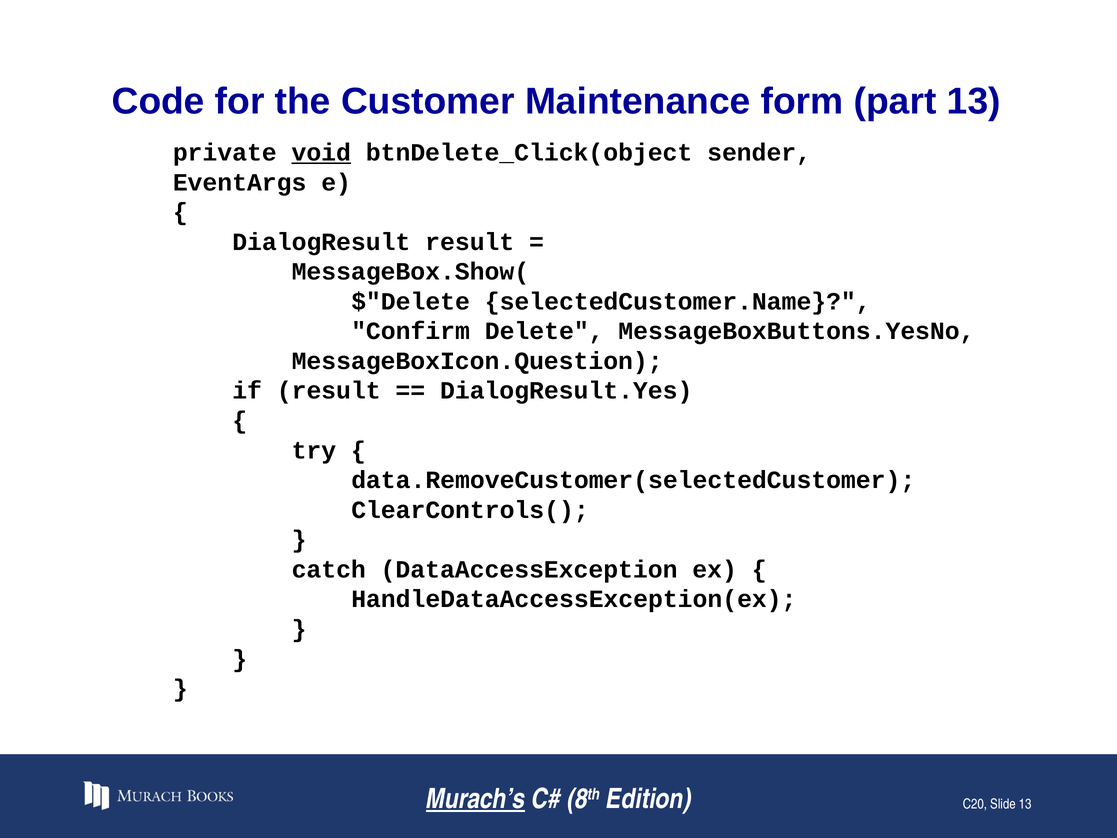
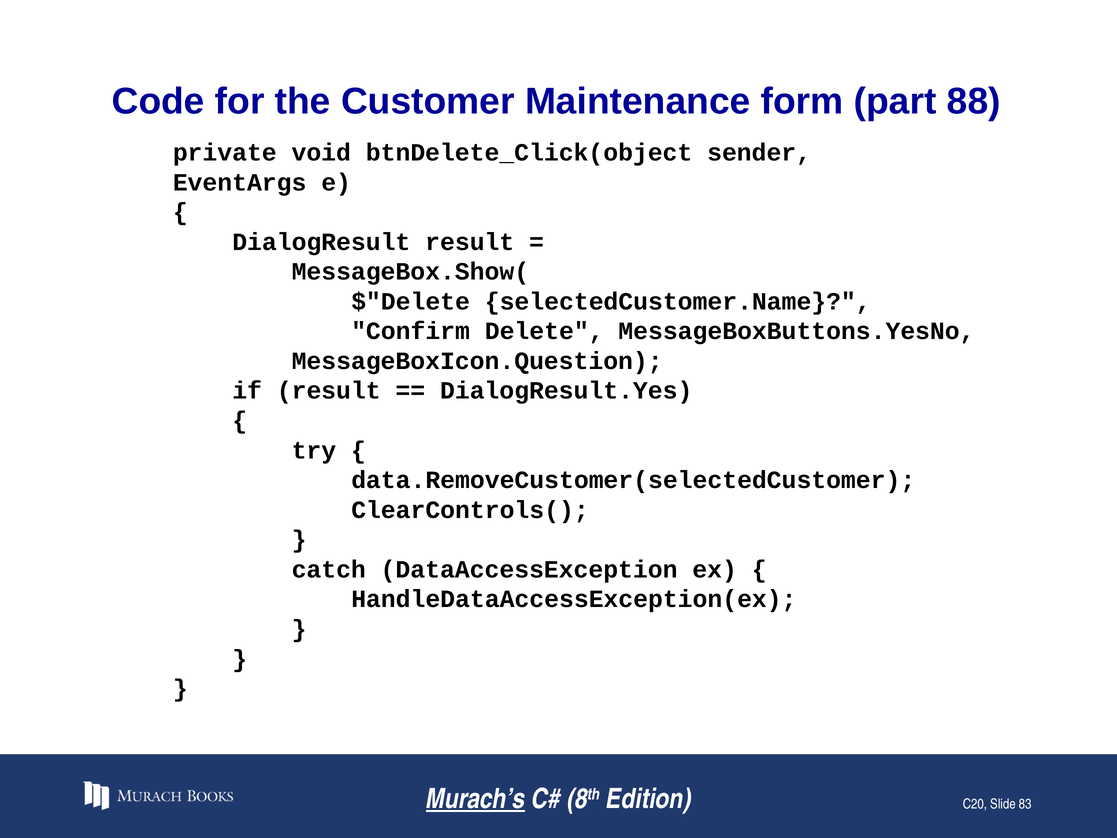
part 13: 13 -> 88 (974, 101)
void underline: present -> none (321, 153)
Slide 13: 13 -> 83 (1025, 804)
